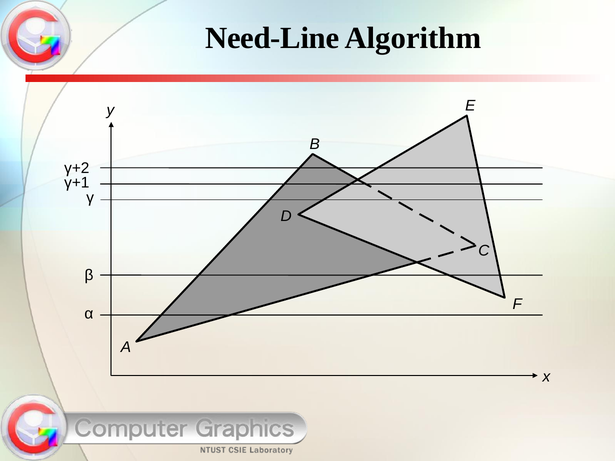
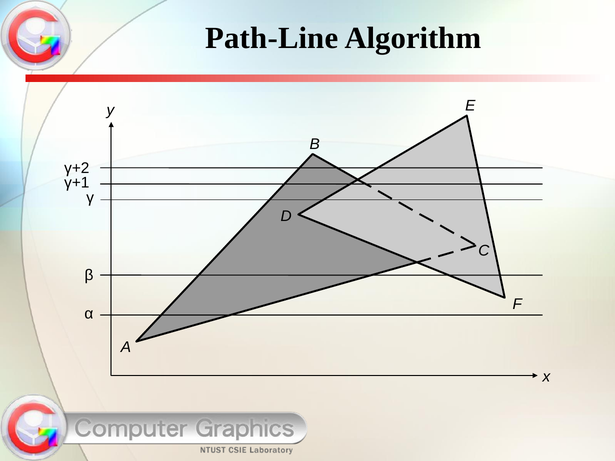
Need-Line: Need-Line -> Path-Line (272, 38)
